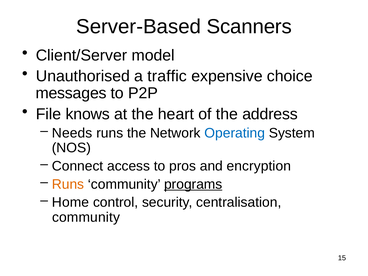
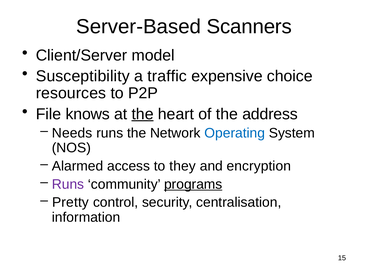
Unauthorised: Unauthorised -> Susceptibility (83, 76)
messages: messages -> resources (71, 93)
the underline: none -> present (143, 114)
Connect: Connect -> Alarmed (78, 166)
pros: pros -> they (183, 166)
Runs colour: orange -> purple (68, 184)
Home: Home -> Pretty (71, 202)
community: community -> information (86, 217)
